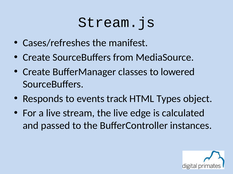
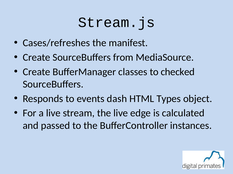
lowered: lowered -> checked (178, 72)
track: track -> dash (117, 99)
